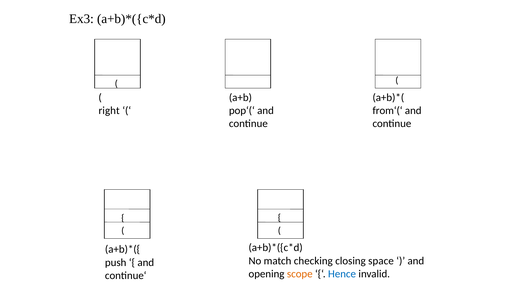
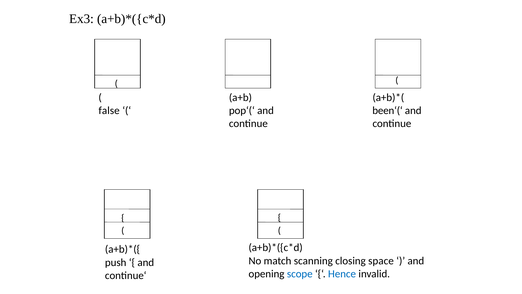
right: right -> false (109, 110)
from‘(‘: from‘(‘ -> been‘(‘ (388, 110)
checking: checking -> scanning (313, 260)
scope colour: orange -> blue (300, 273)
